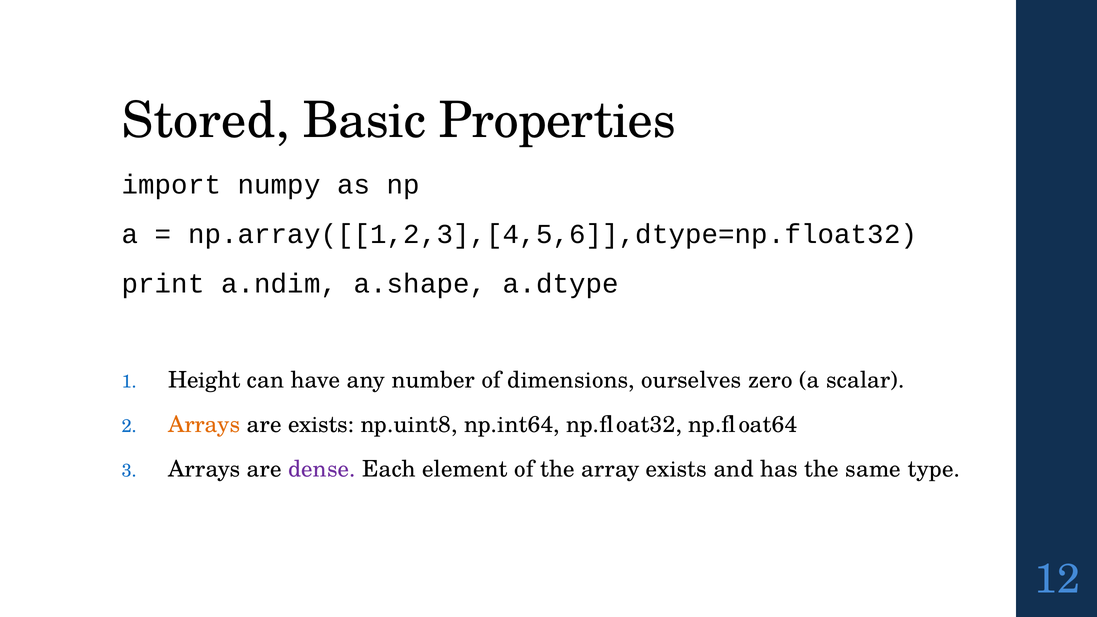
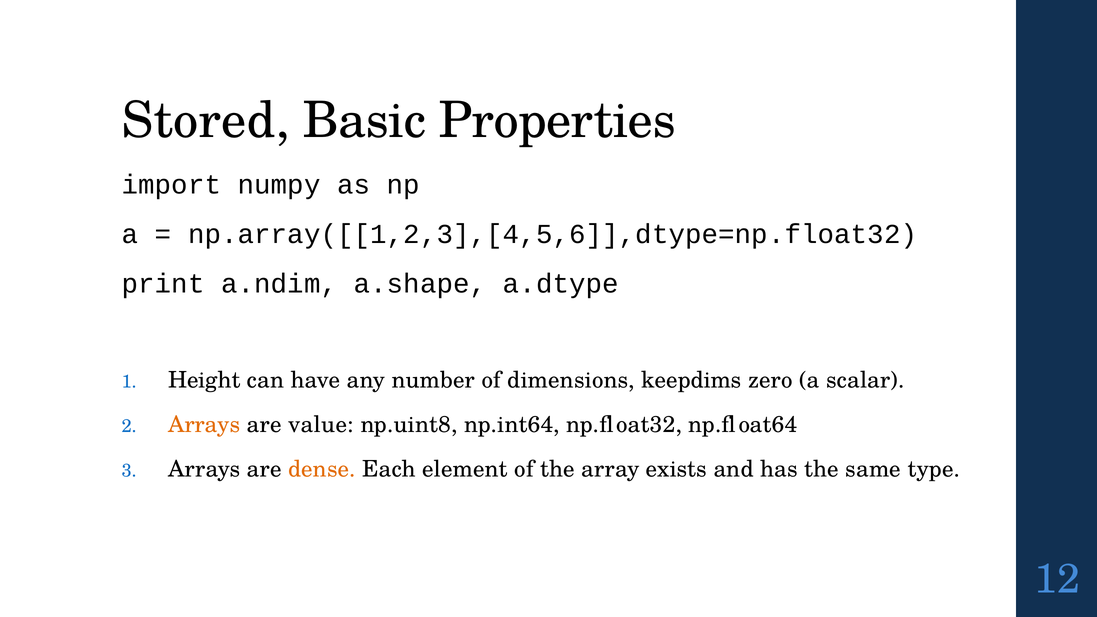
ourselves: ourselves -> keepdims (691, 380)
are exists: exists -> value (321, 425)
dense colour: purple -> orange (322, 469)
